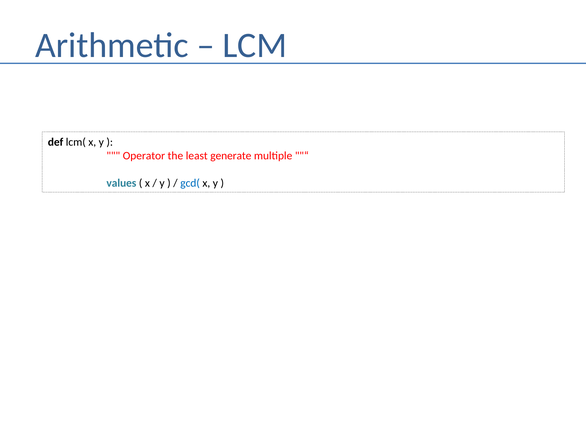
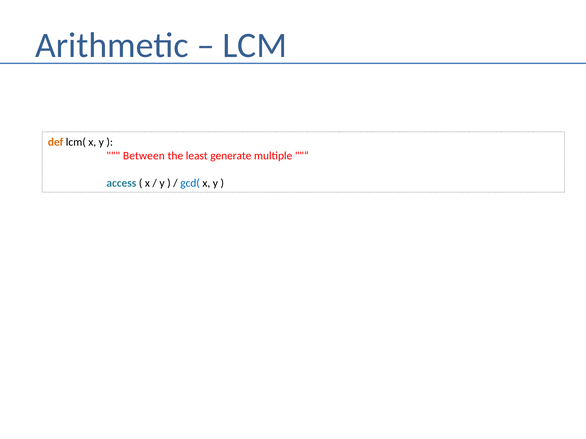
def colour: black -> orange (56, 142)
Operator: Operator -> Between (144, 156)
values: values -> access (121, 183)
